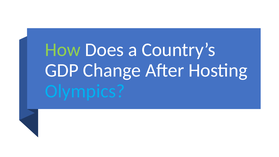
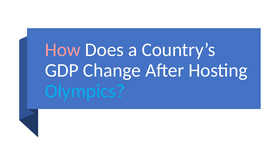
How colour: light green -> pink (63, 50)
